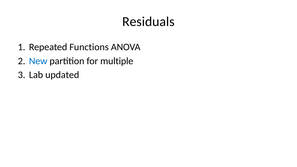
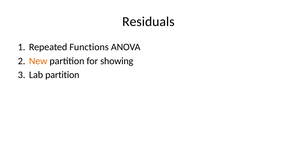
New colour: blue -> orange (38, 61)
multiple: multiple -> showing (117, 61)
Lab updated: updated -> partition (62, 75)
